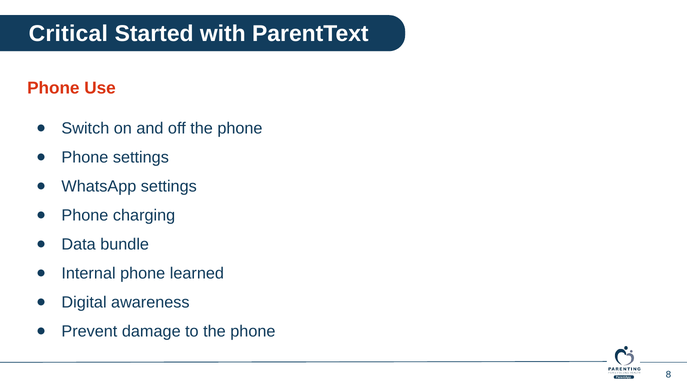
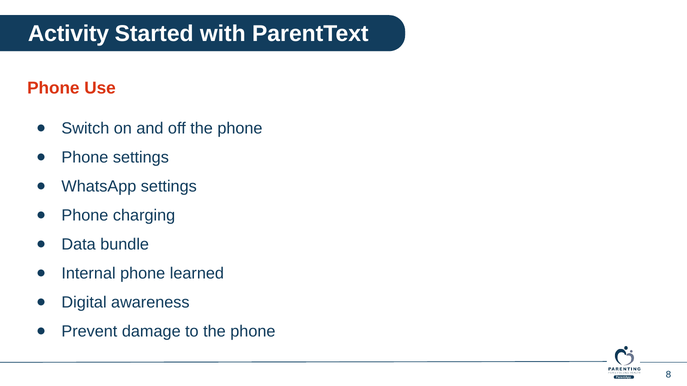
Critical: Critical -> Activity (68, 34)
